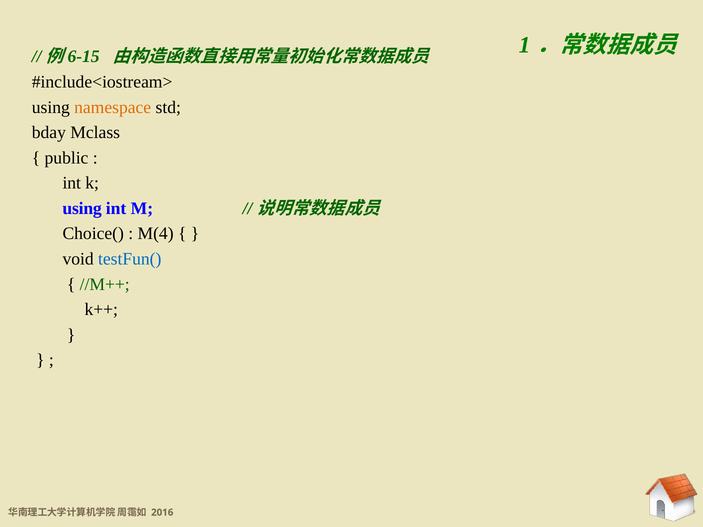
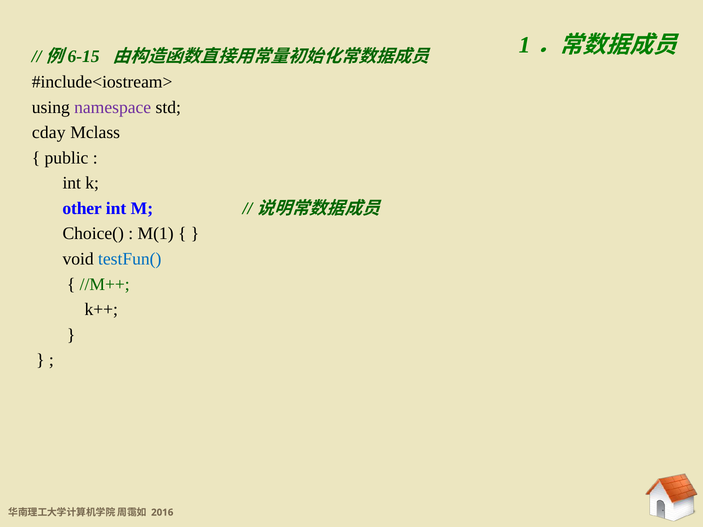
namespace colour: orange -> purple (113, 107)
bday: bday -> cday (49, 133)
using: using -> other (82, 208)
M(4: M(4 -> M(1 (156, 234)
